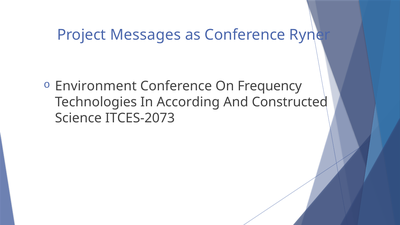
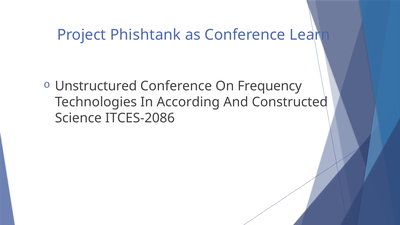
Messages: Messages -> Phishtank (146, 35)
Ryner: Ryner -> Learn (310, 35)
Environment: Environment -> Unstructured (96, 86)
ITCES-2073: ITCES-2073 -> ITCES-2086 (140, 118)
